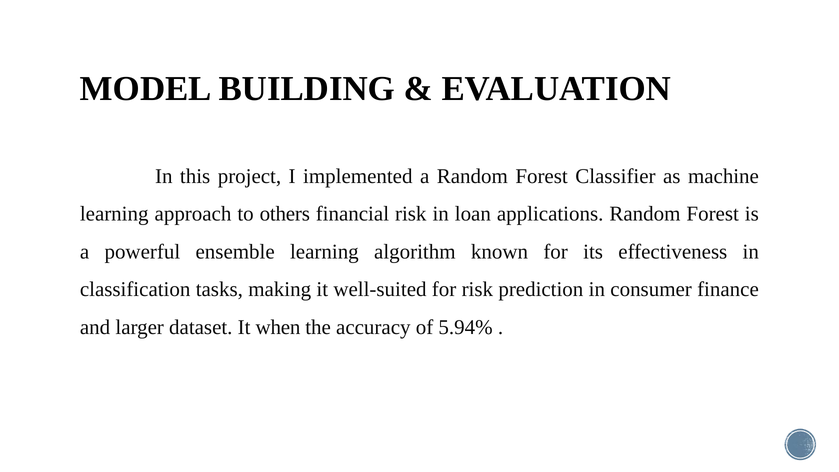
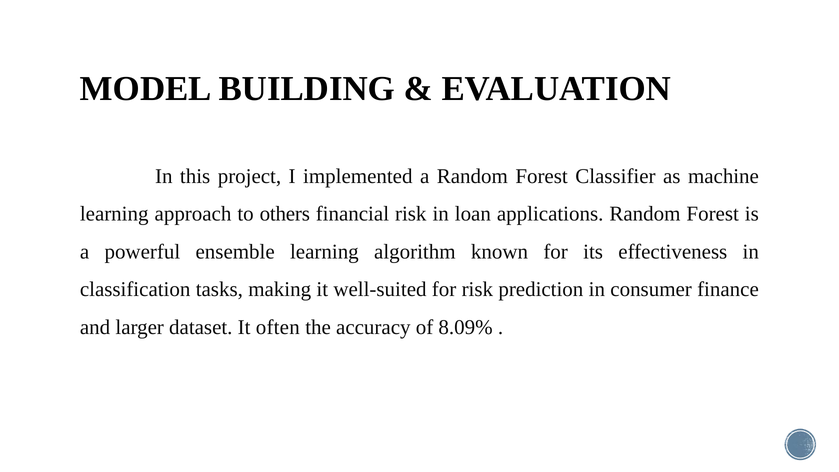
when: when -> often (278, 327)
5.94%: 5.94% -> 8.09% (466, 327)
